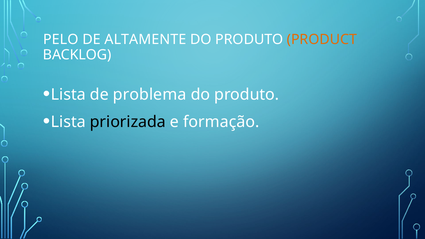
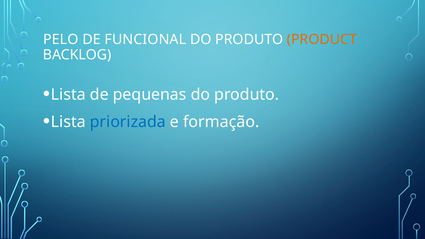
ALTAMENTE: ALTAMENTE -> FUNCIONAL (145, 40)
problema: problema -> pequenas (150, 94)
priorizada colour: black -> blue (128, 122)
